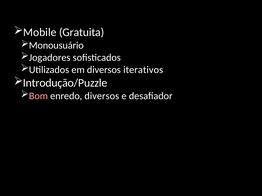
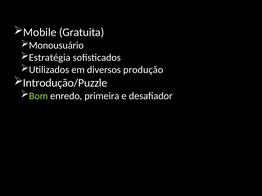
Jogadores: Jogadores -> Estratégia (50, 58)
iterativos: iterativos -> produção (143, 70)
Bom colour: pink -> light green (38, 96)
enredo diversos: diversos -> primeira (102, 96)
